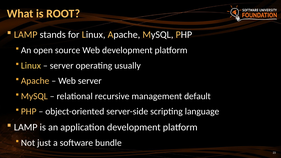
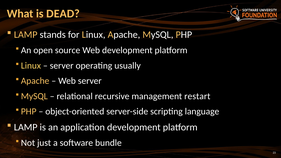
ROOT: ROOT -> DEAD (63, 14)
default: default -> restart (197, 96)
